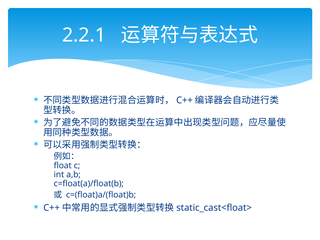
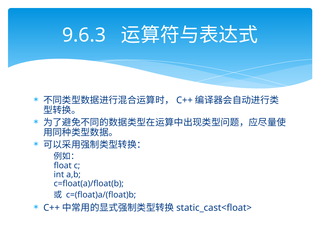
2.2.1: 2.2.1 -> 9.6.3 (84, 35)
